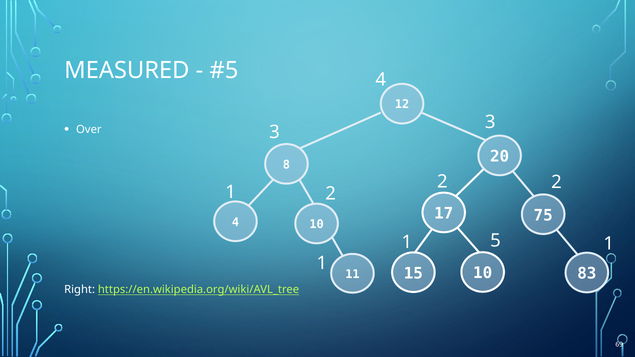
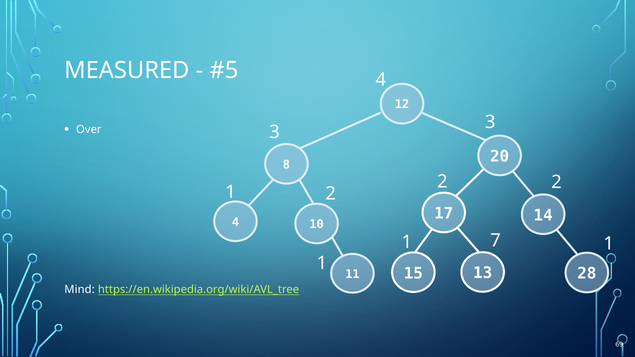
75: 75 -> 14 (543, 215)
5: 5 -> 7 (495, 241)
83: 83 -> 28 (587, 274)
15 10: 10 -> 13 (483, 273)
Right: Right -> Mind (80, 290)
